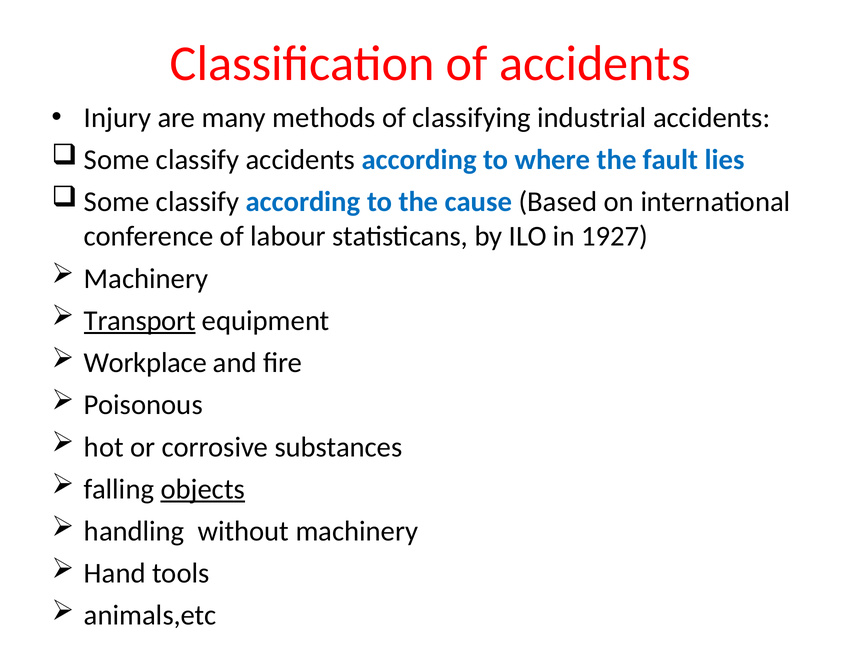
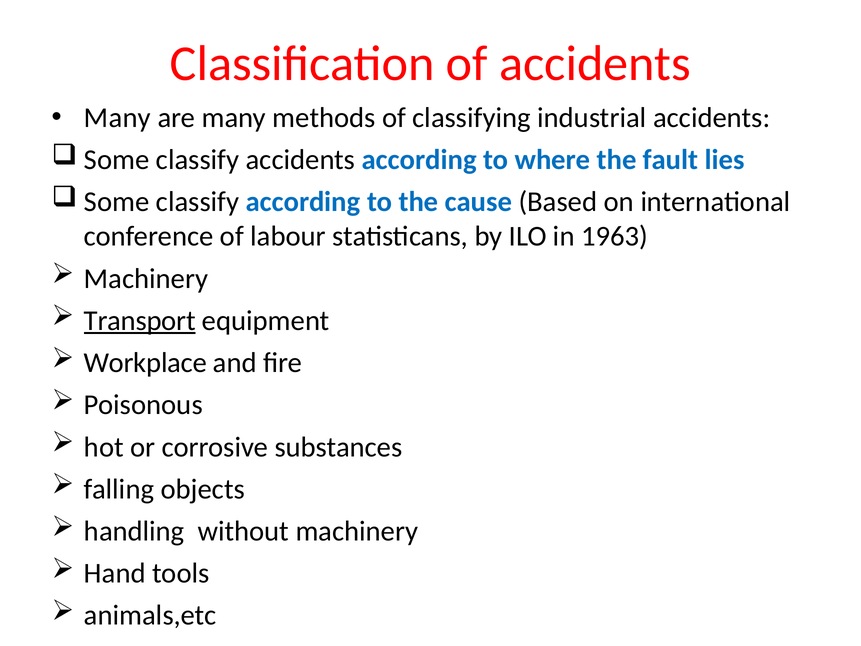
Injury: Injury -> Many (117, 118)
1927: 1927 -> 1963 (615, 236)
objects underline: present -> none (203, 489)
